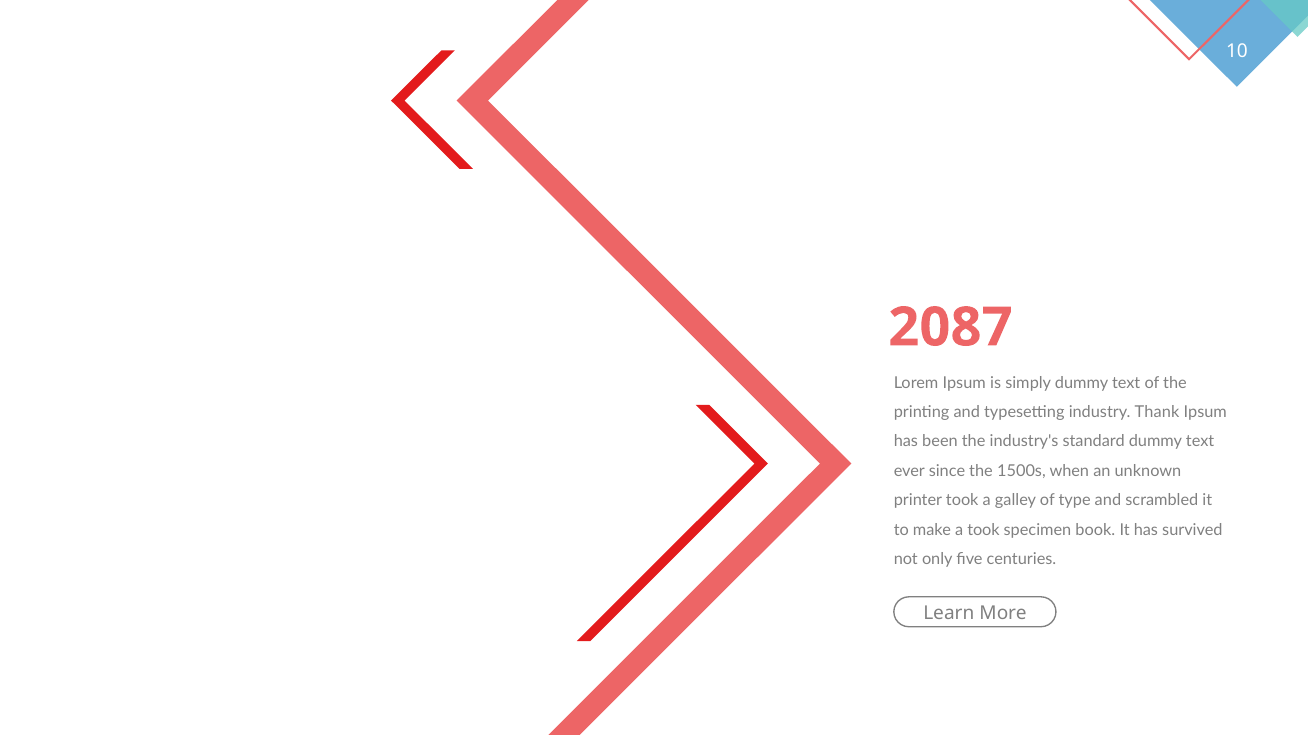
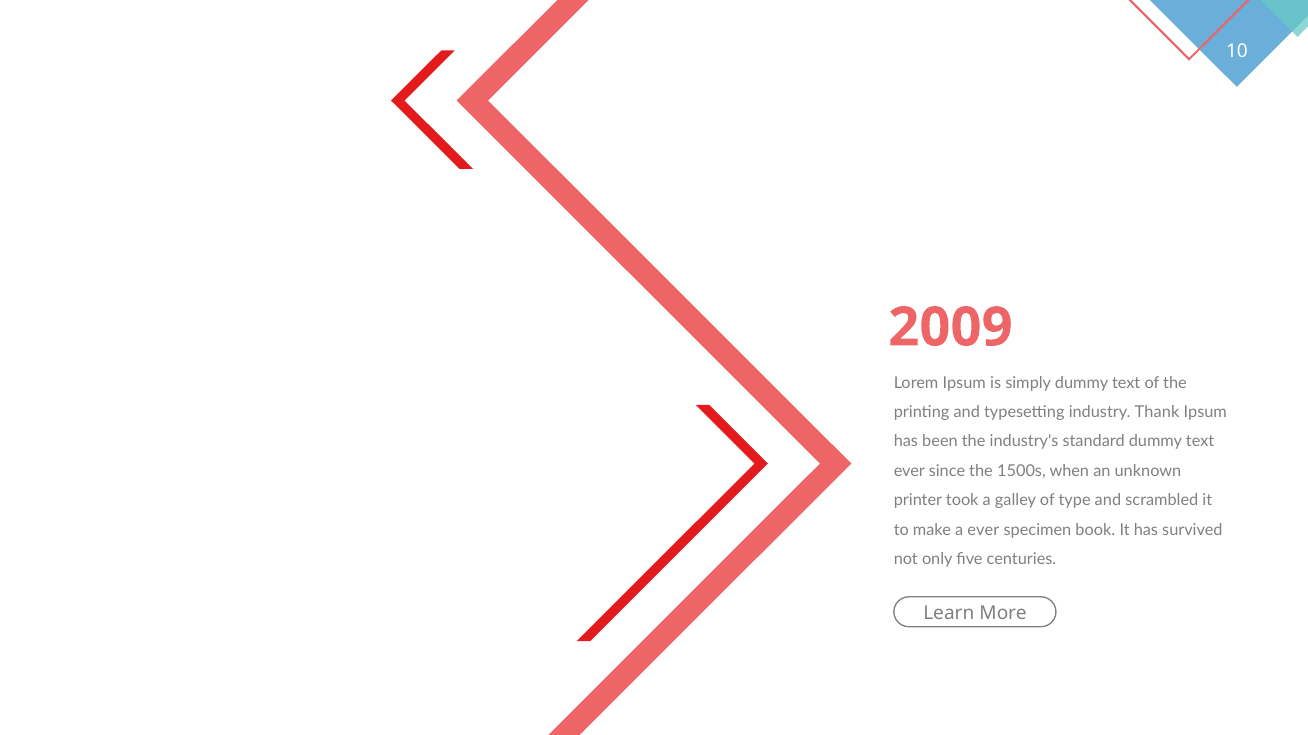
2087: 2087 -> 2009 (950, 328)
a took: took -> ever (983, 530)
